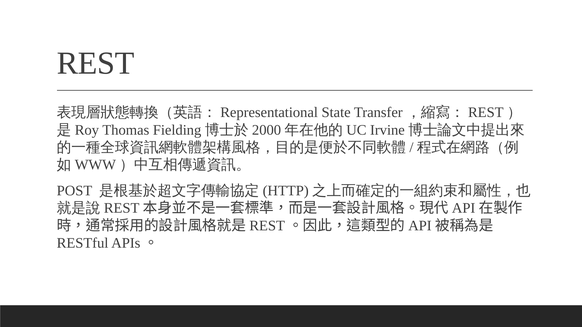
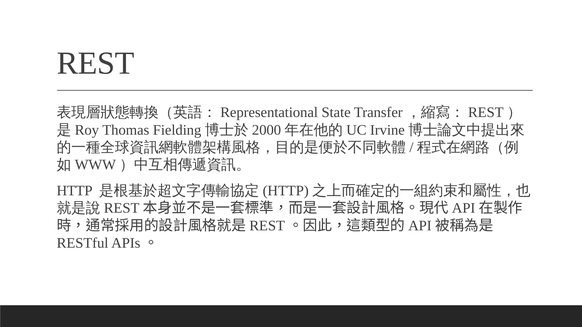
POST: POST -> HTTP (75, 191)
